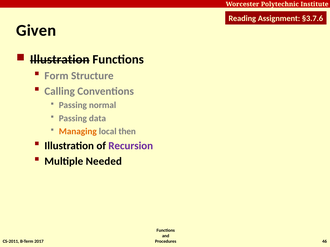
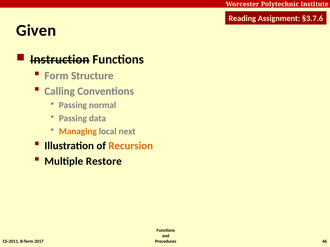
Illustration: Illustration -> Instruction (60, 59)
then: then -> next (127, 132)
Recursion colour: purple -> orange (131, 146)
Needed: Needed -> Restore (104, 162)
